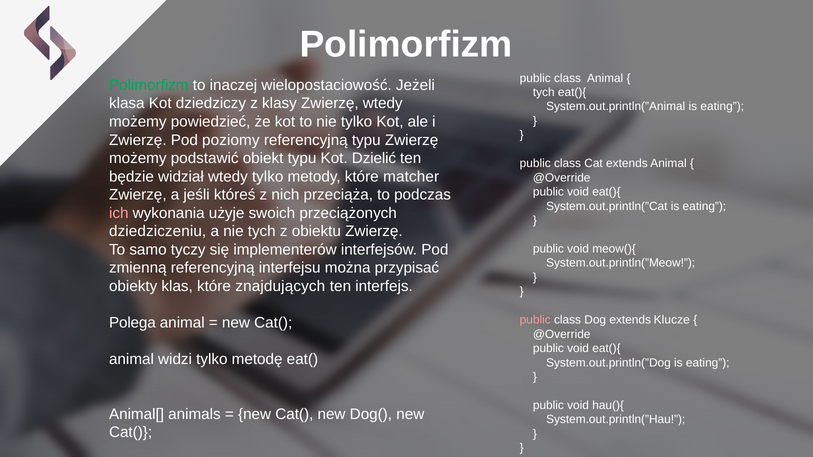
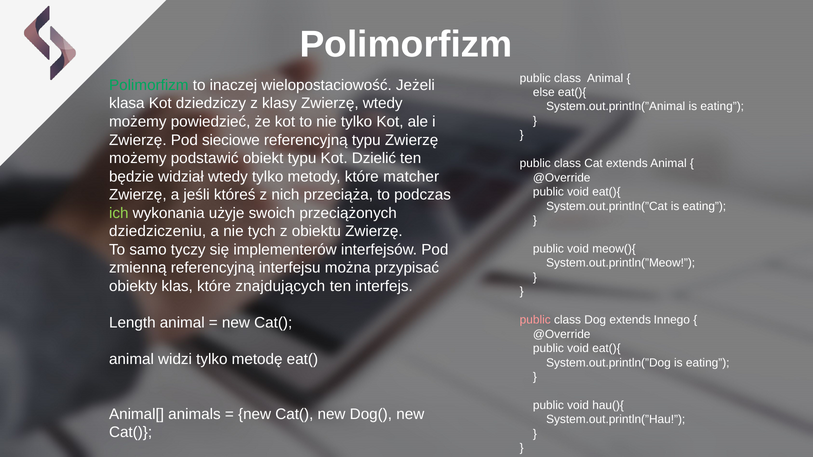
tych: tych -> else (544, 92)
poziomy: poziomy -> sieciowe (231, 140)
ich colour: pink -> light green (119, 213)
Klucze: Klucze -> Innego (672, 320)
Polega: Polega -> Length (132, 323)
